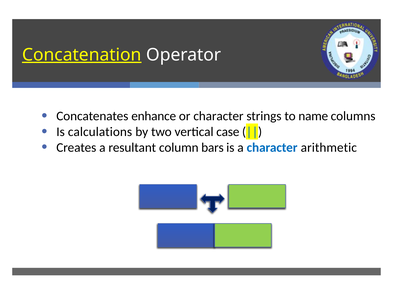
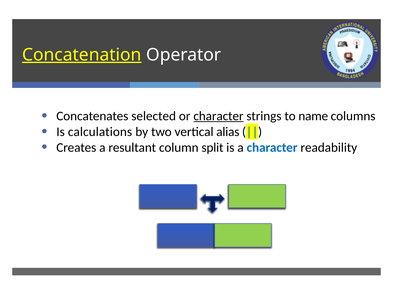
enhance: enhance -> selected (154, 116)
character underline: none -> present (218, 116)
case: case -> alias (228, 132)
bars: bars -> split (212, 147)
arithmetic: arithmetic -> readability (329, 147)
